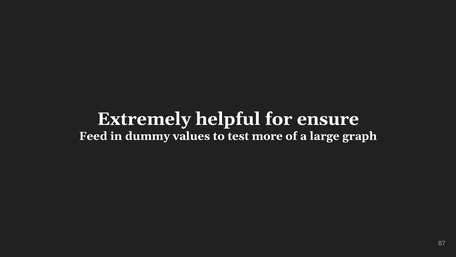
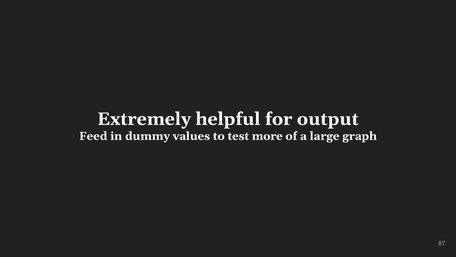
ensure: ensure -> output (328, 119)
